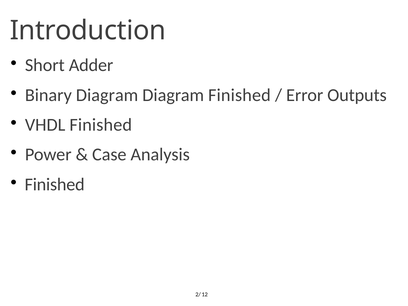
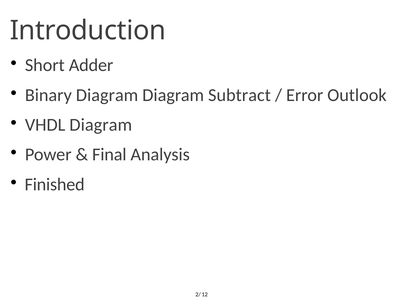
Diagram Finished: Finished -> Subtract (239, 95)
Outputs: Outputs -> Outlook (357, 95)
VHDL Finished: Finished -> Diagram (101, 125)
Case: Case -> Final (109, 155)
